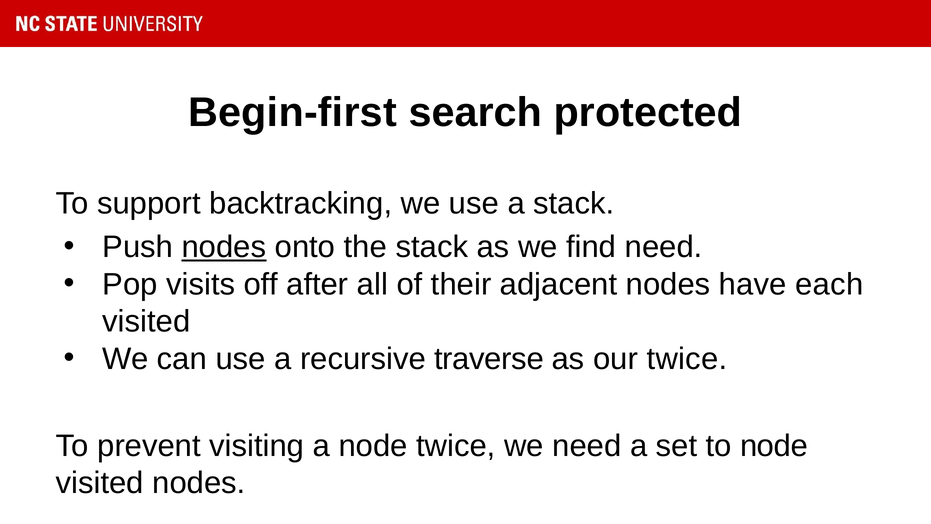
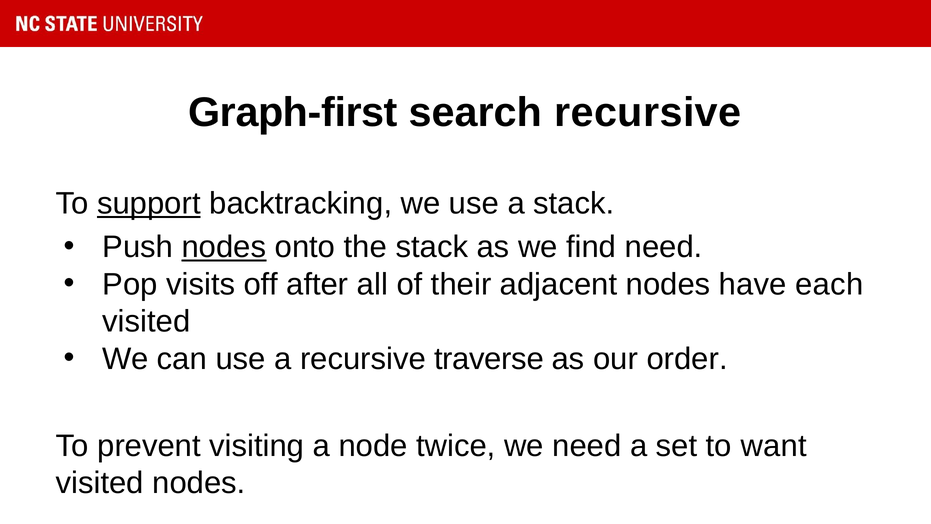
Begin-first: Begin-first -> Graph-first (293, 112)
search protected: protected -> recursive (648, 112)
support underline: none -> present (149, 204)
our twice: twice -> order (687, 359)
to node: node -> want (774, 446)
